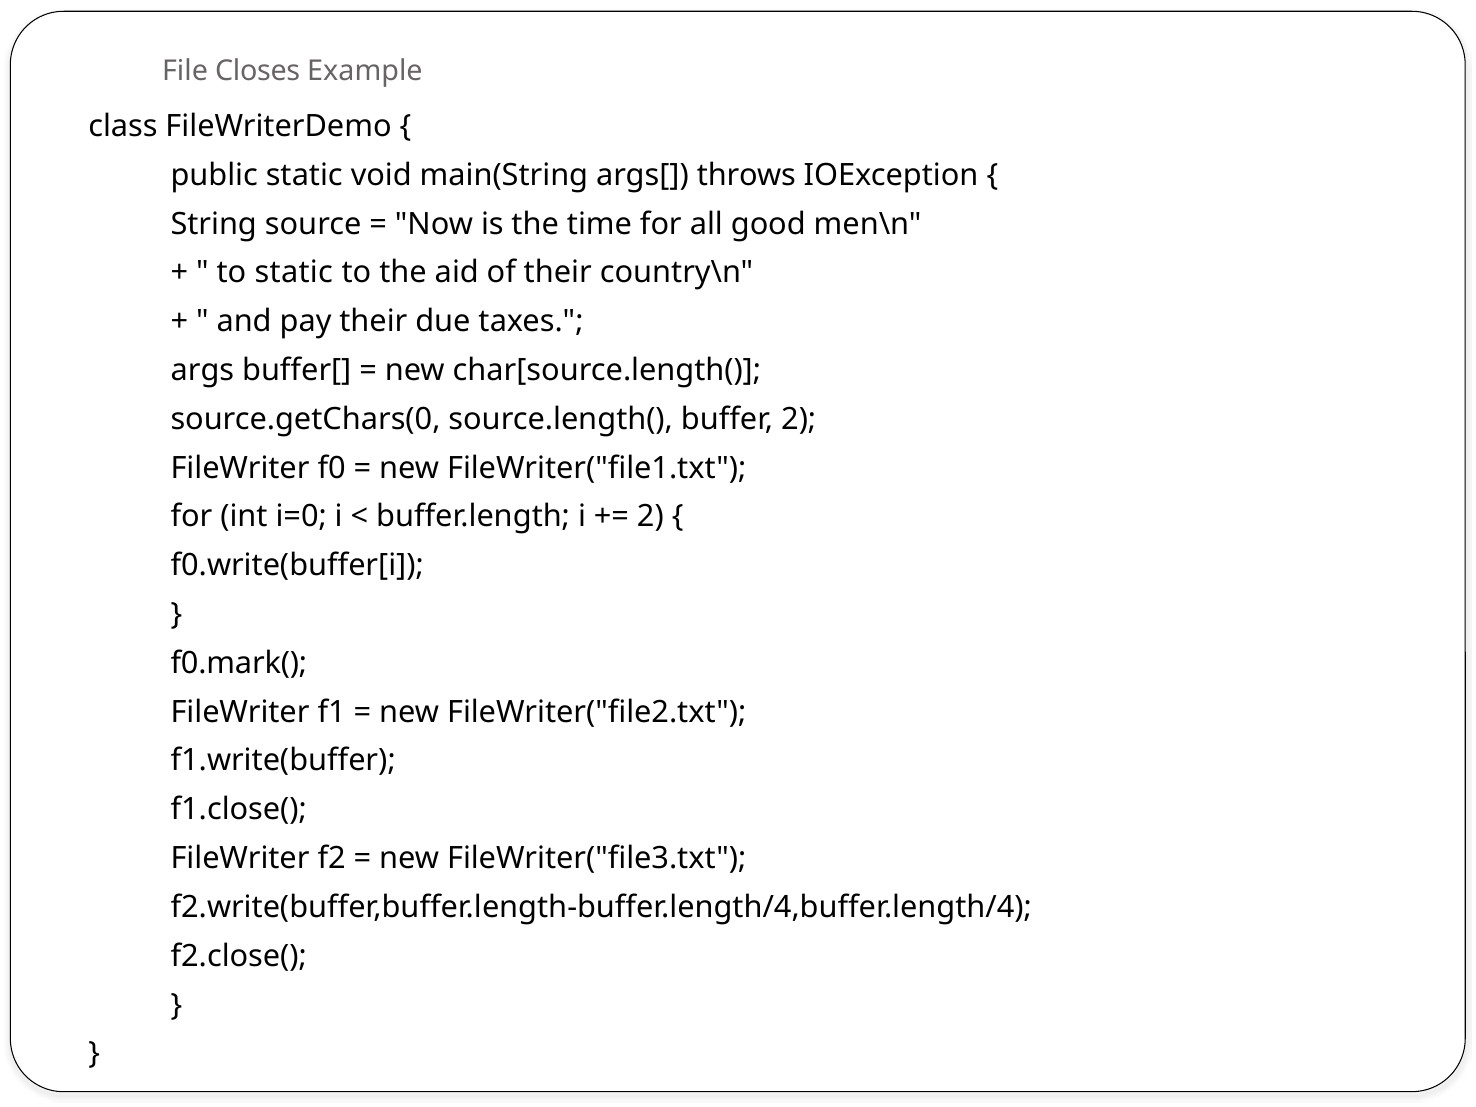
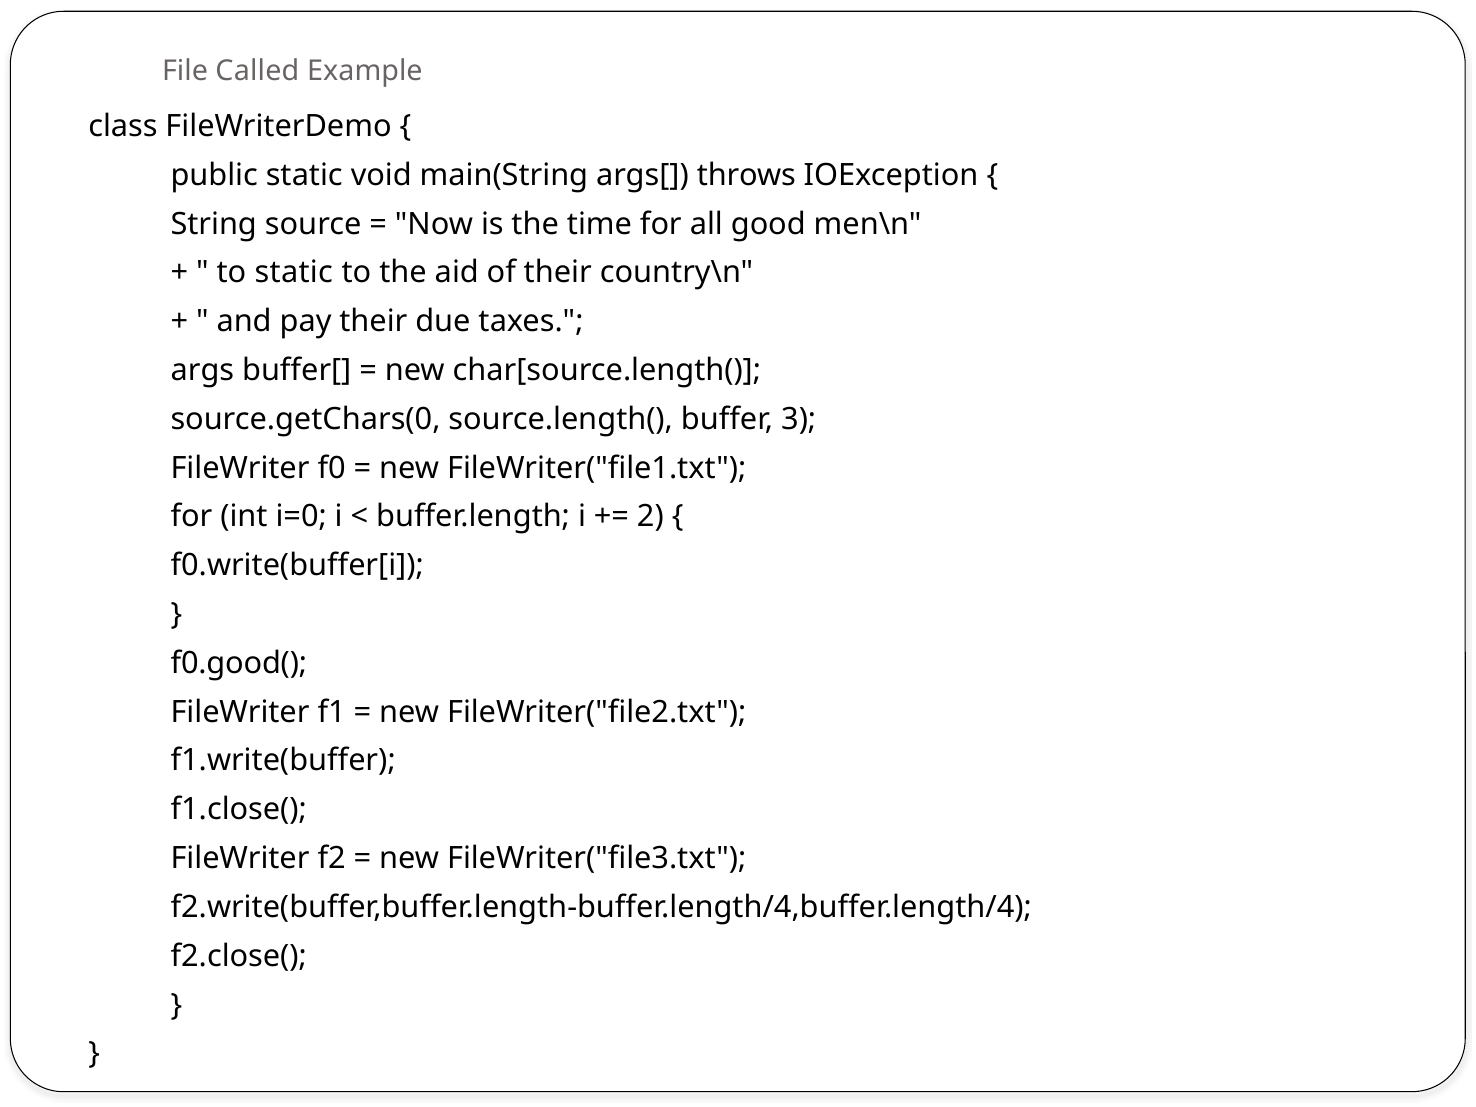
Closes: Closes -> Called (257, 71)
buffer 2: 2 -> 3 (799, 419)
f0.mark(: f0.mark( -> f0.good( (239, 663)
